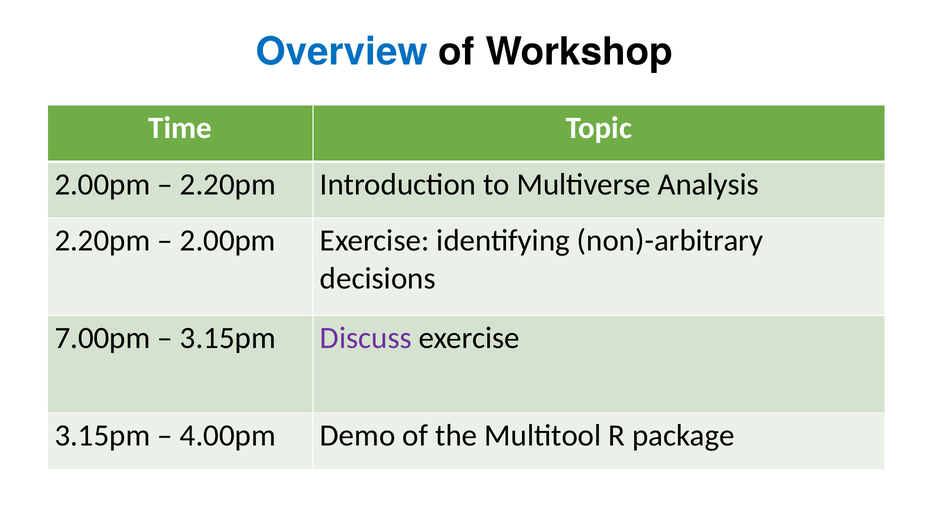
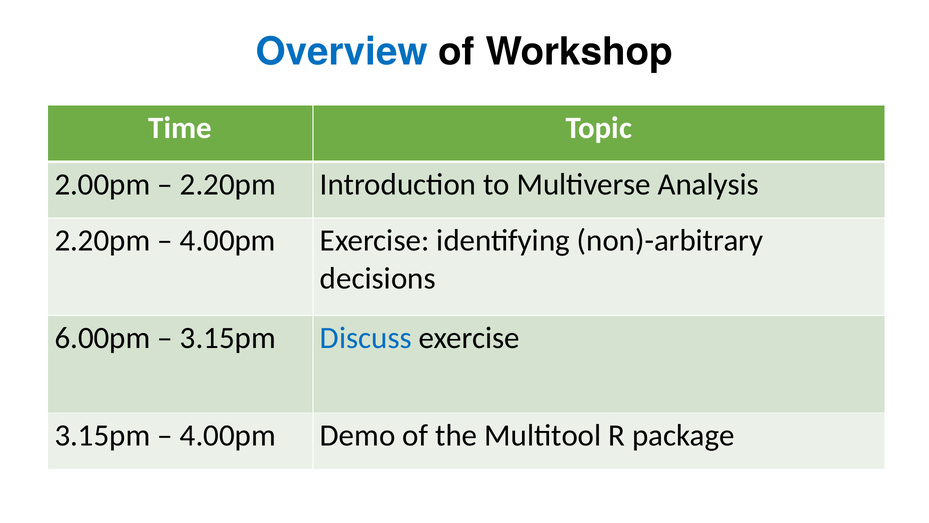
2.00pm: 2.00pm -> 4.00pm (228, 241)
7.00pm: 7.00pm -> 6.00pm (102, 338)
Discuss colour: purple -> blue (366, 338)
